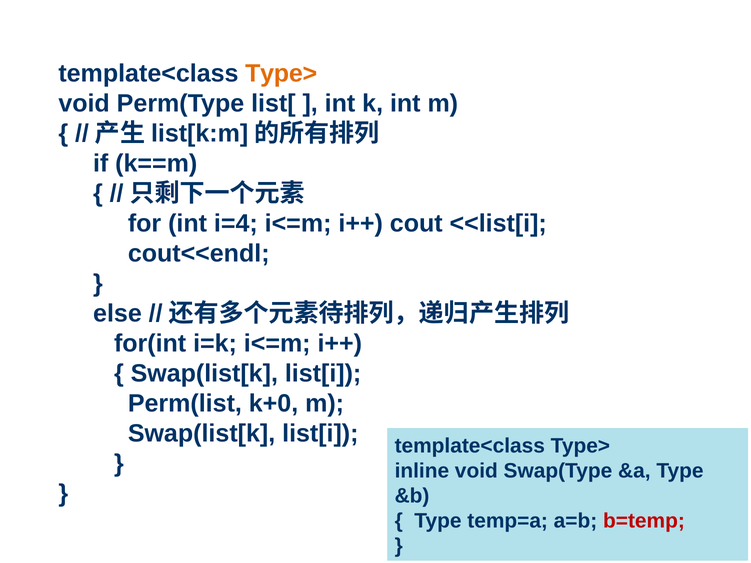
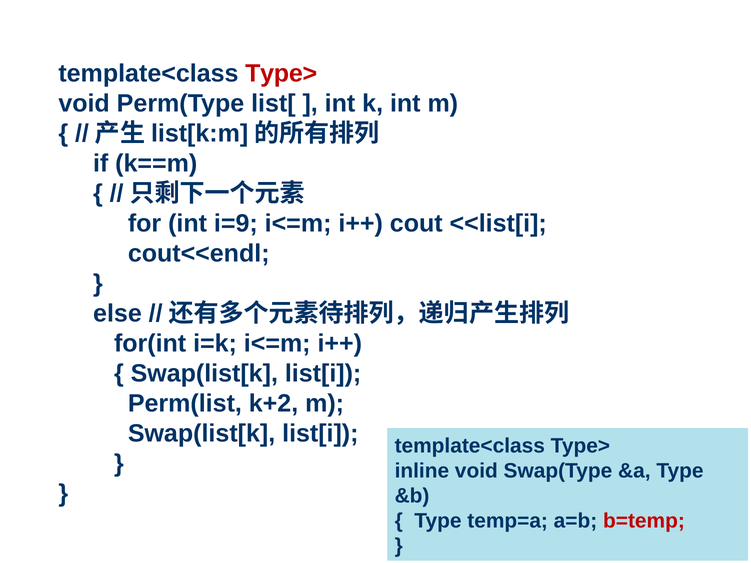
Type> colour: orange -> red (281, 73)
i=4: i=4 -> i=9 (236, 223)
k+0: k+0 -> k+2 (273, 404)
